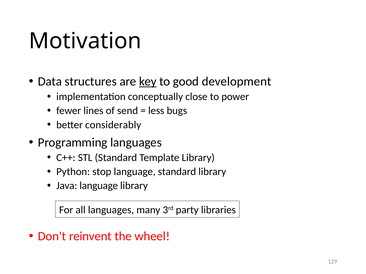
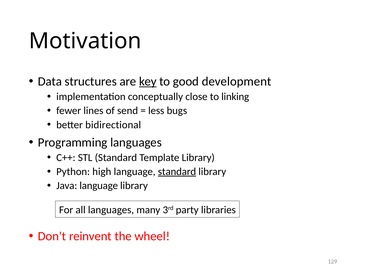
power: power -> linking (235, 97)
considerably: considerably -> bidirectional (113, 125)
stop: stop -> high (102, 172)
standard underline: none -> present (177, 172)
